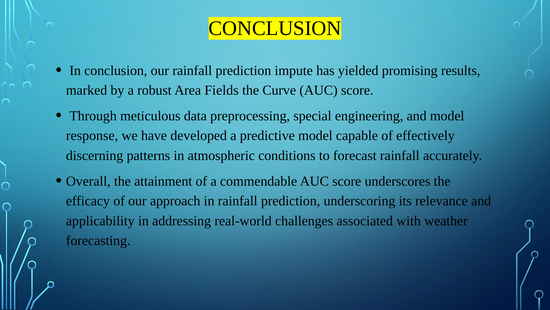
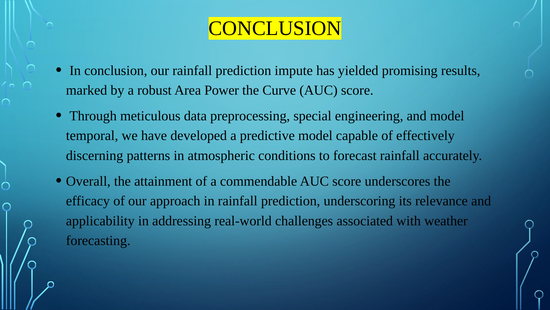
Fields: Fields -> Power (222, 90)
response: response -> temporal (92, 135)
